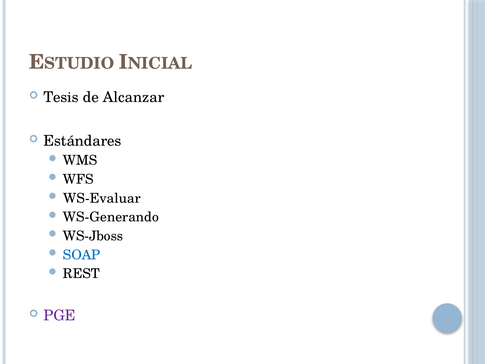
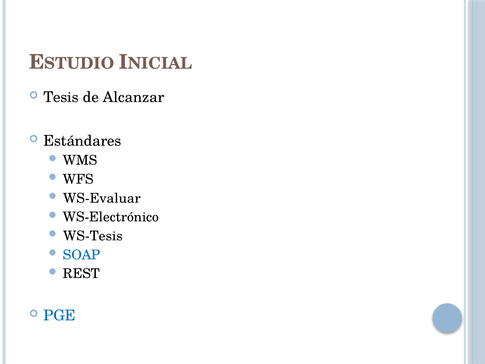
WS-Generando: WS-Generando -> WS-Electrónico (111, 217)
WS-Jboss: WS-Jboss -> WS-Tesis (93, 236)
PGE colour: purple -> blue (60, 315)
